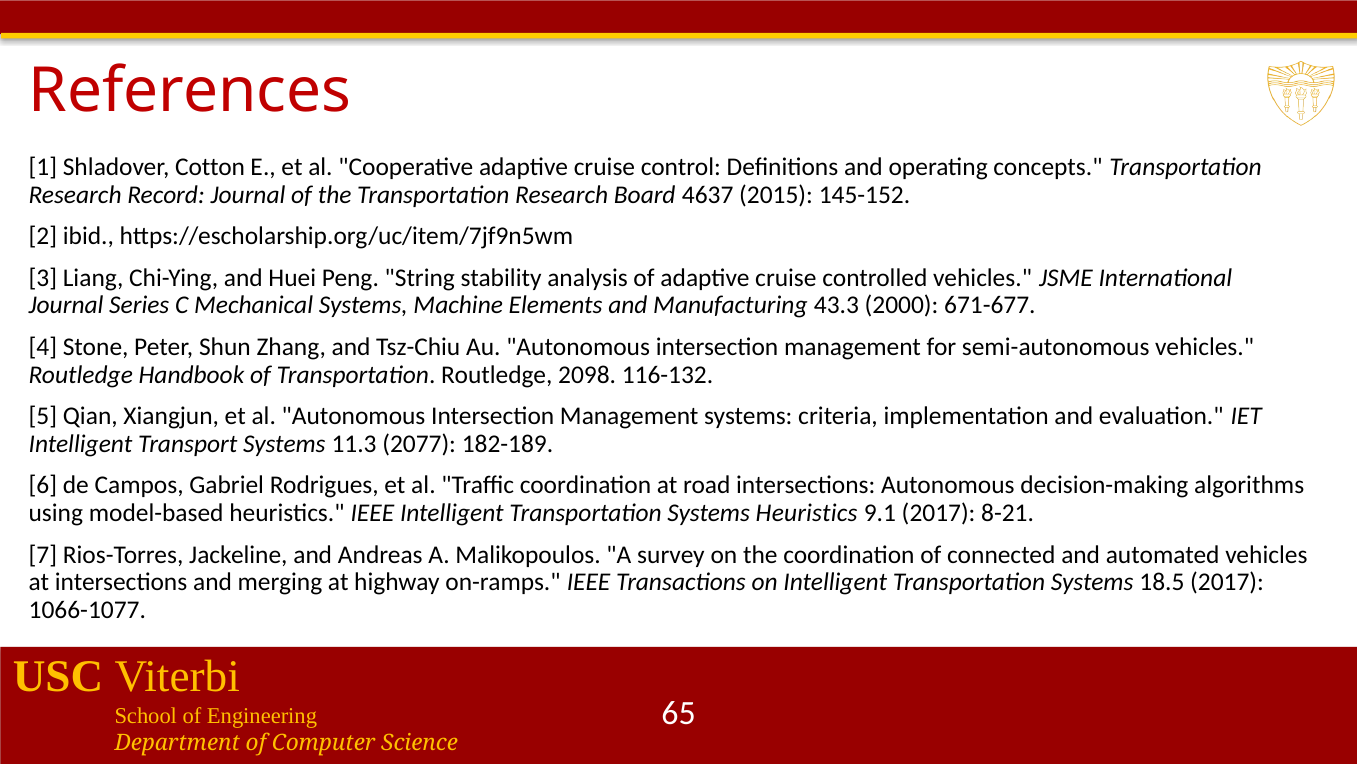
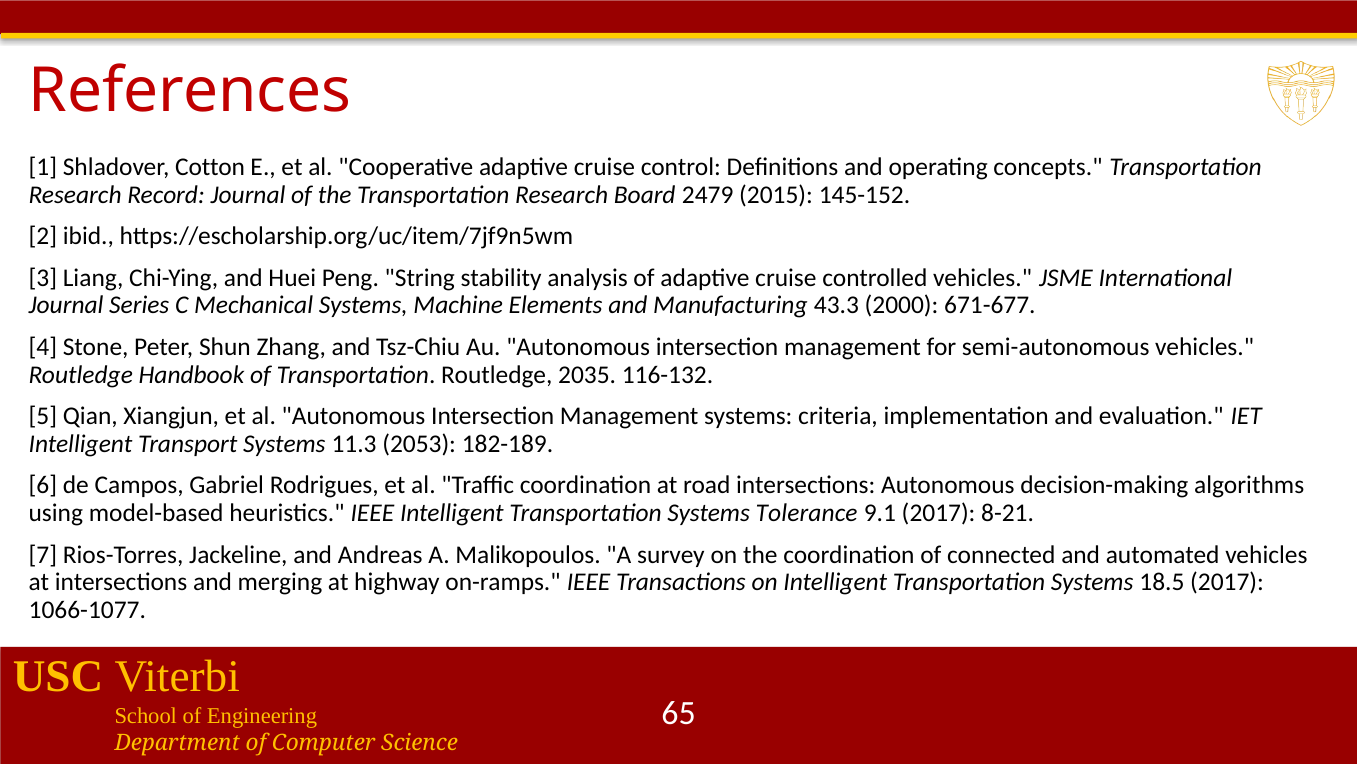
4637: 4637 -> 2479 (708, 195)
2098: 2098 -> 2035 (587, 374)
2077: 2077 -> 2053 (419, 443)
Systems Heuristics: Heuristics -> Tolerance (807, 513)
